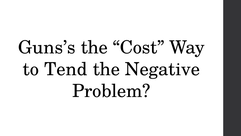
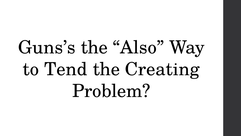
Cost: Cost -> Also (138, 47)
Negative: Negative -> Creating (162, 69)
